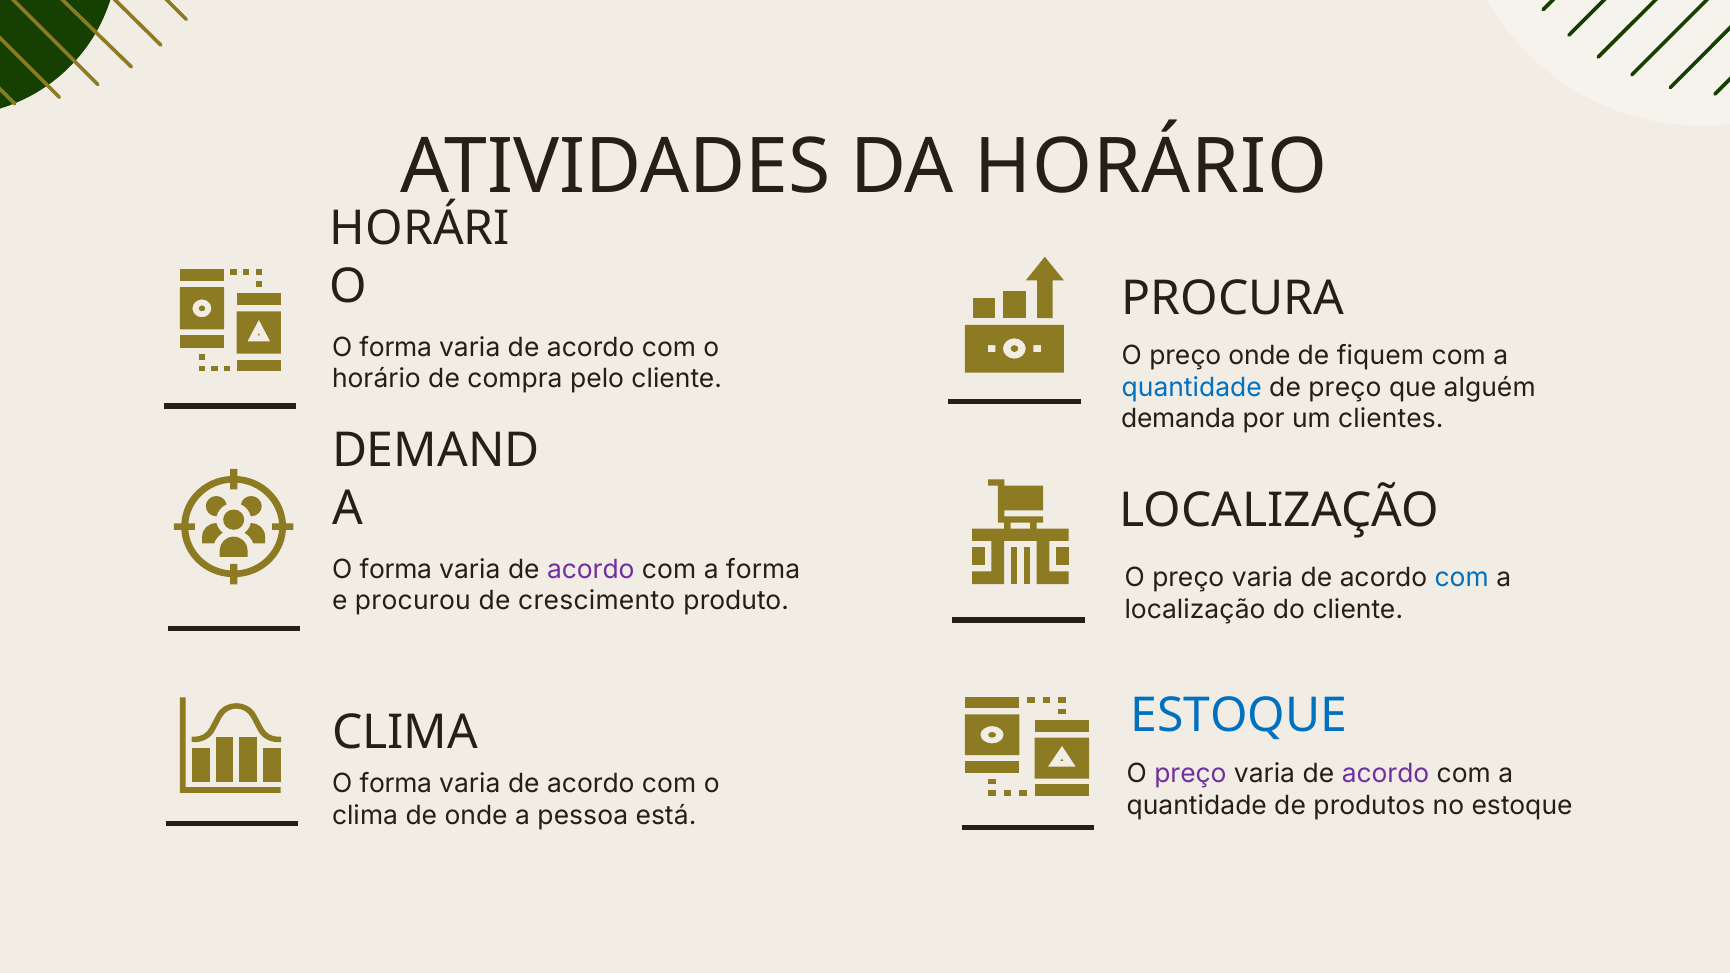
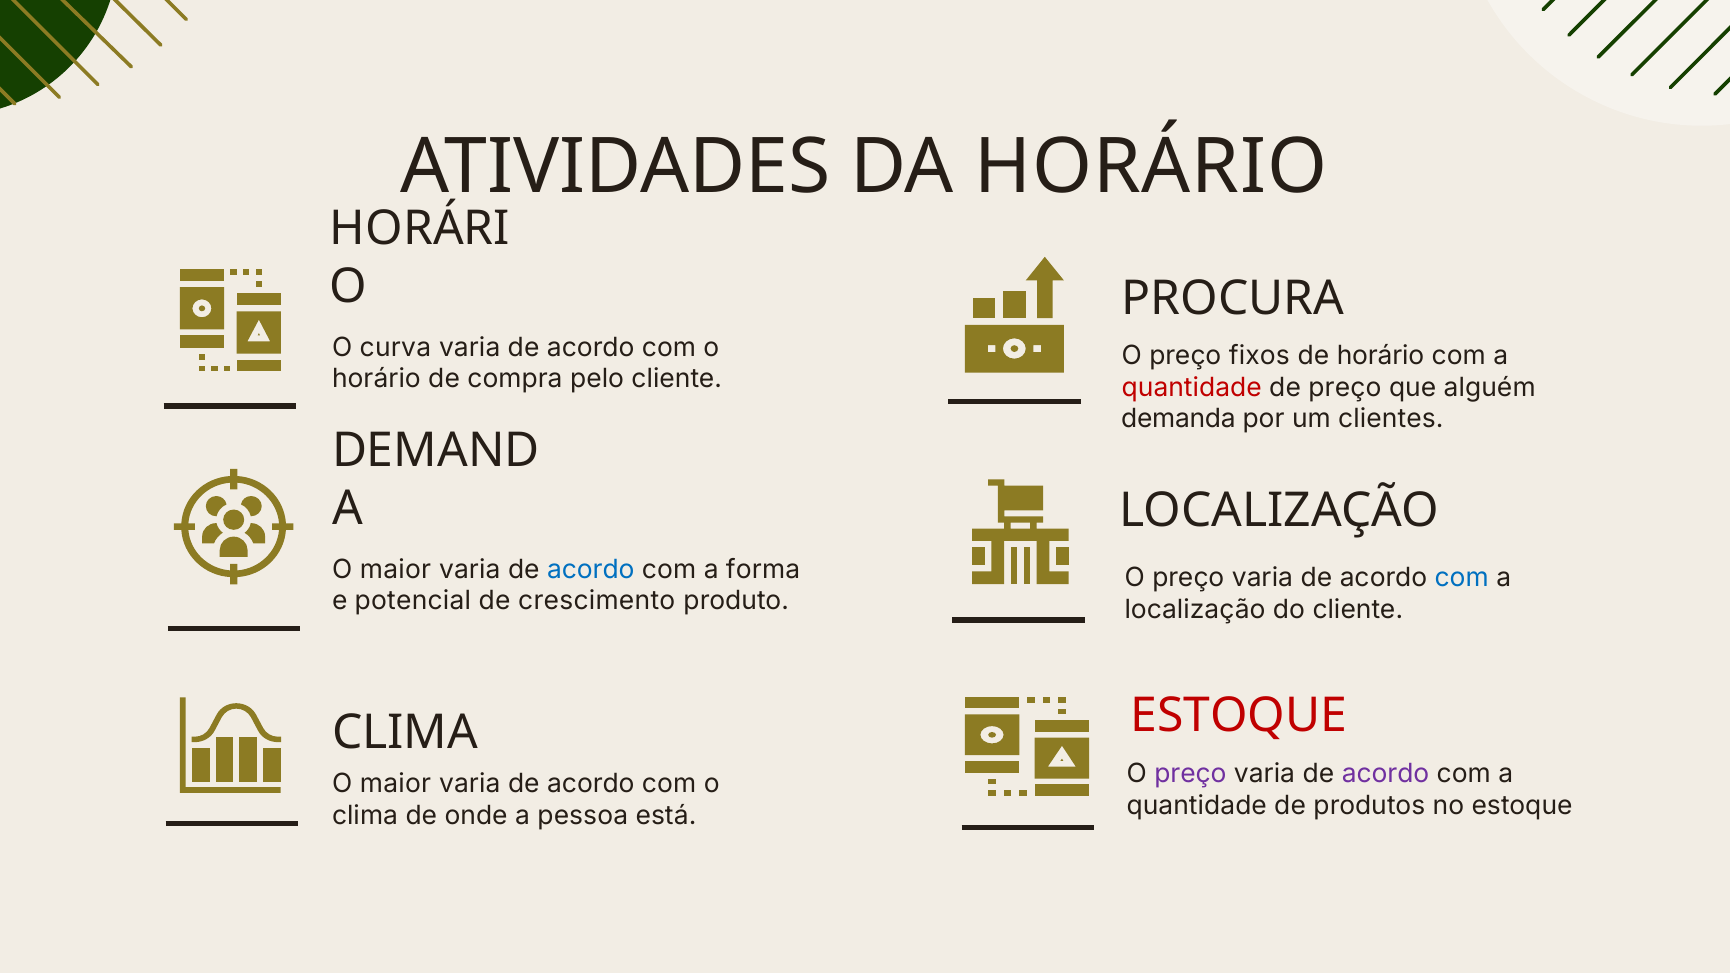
forma: forma -> curva (395, 348)
preço onde: onde -> fixos (1259, 356)
de fiquem: fiquem -> horário (1381, 356)
quantidade colour: blue -> red (1192, 388)
forma: forma -> maior (396, 570)
acordo colour: purple -> blue (591, 570)
procurou: procurou -> potencial (413, 601)
ESTOQUE colour: blue -> red (1239, 716)
forma: forma -> maior (396, 784)
